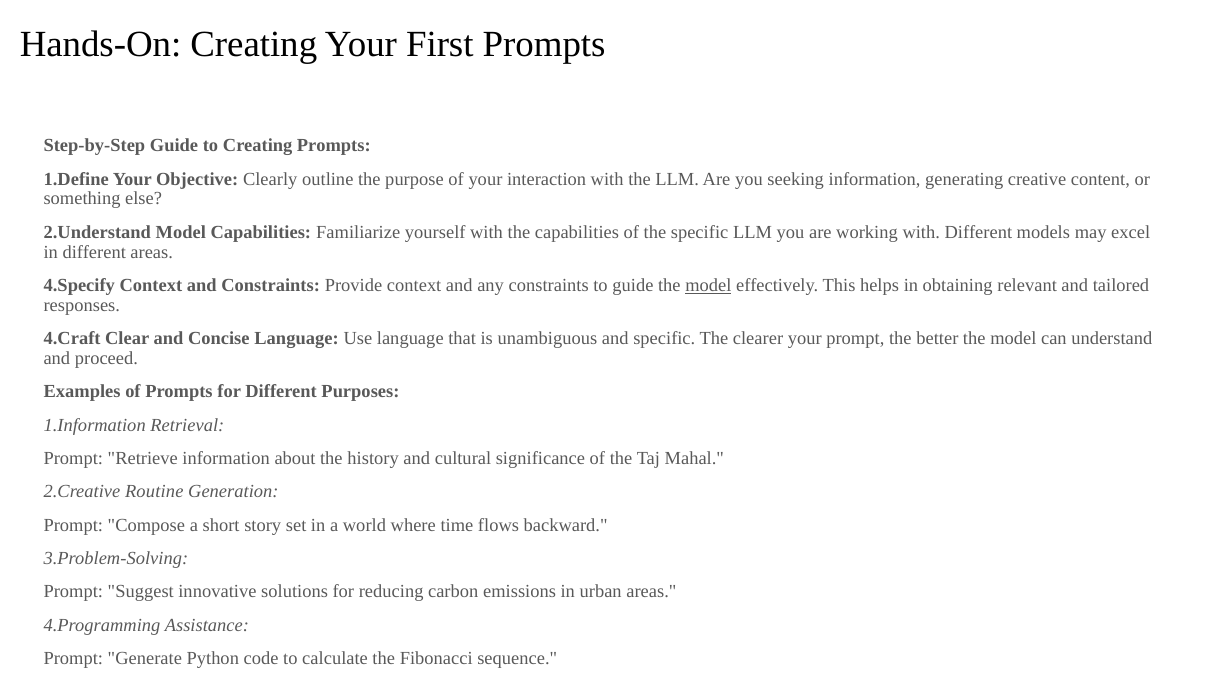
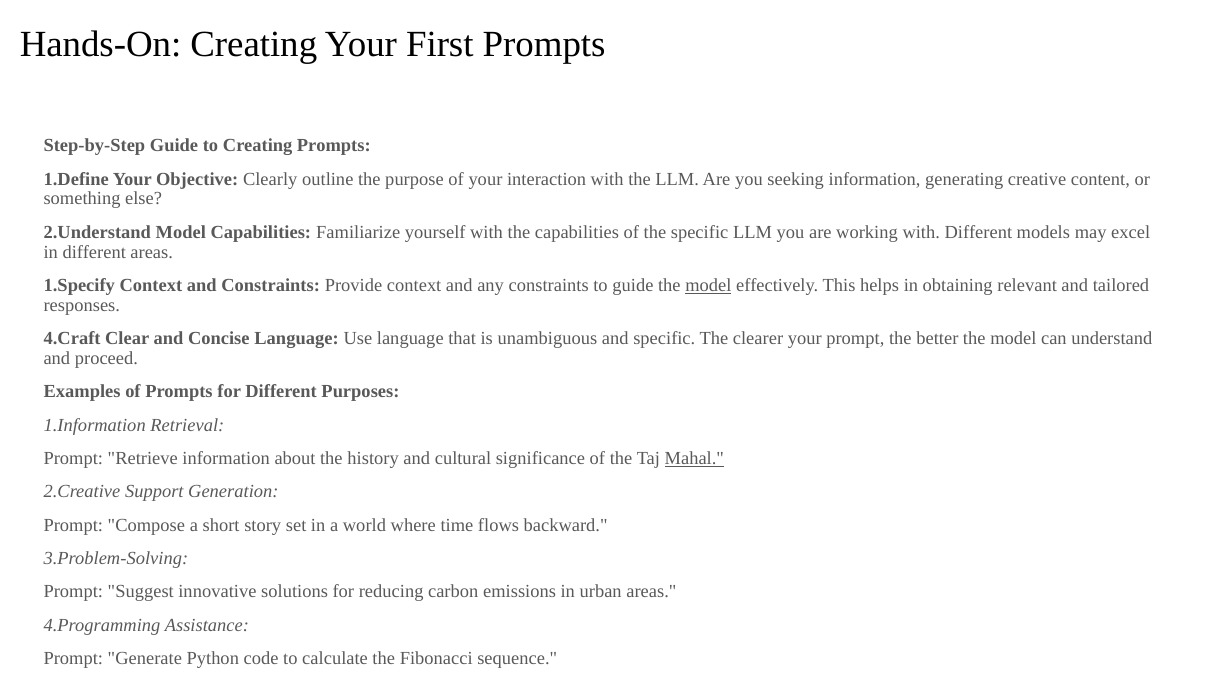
4.Specify: 4.Specify -> 1.Specify (79, 286)
Mahal underline: none -> present (694, 459)
Routine: Routine -> Support (154, 492)
